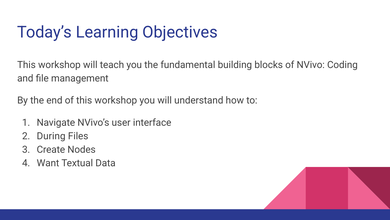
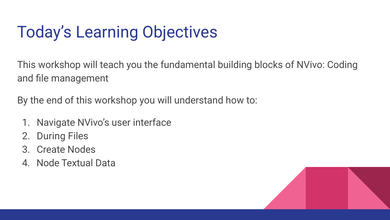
Want: Want -> Node (48, 163)
